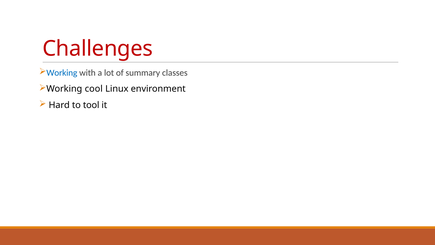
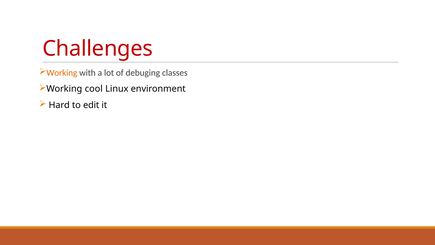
Working colour: blue -> orange (62, 73)
summary: summary -> debuging (143, 73)
tool: tool -> edit (91, 105)
